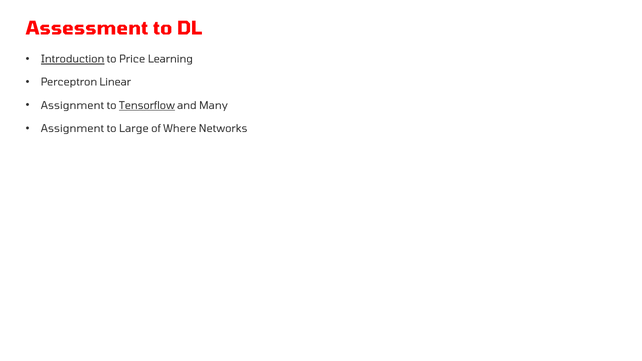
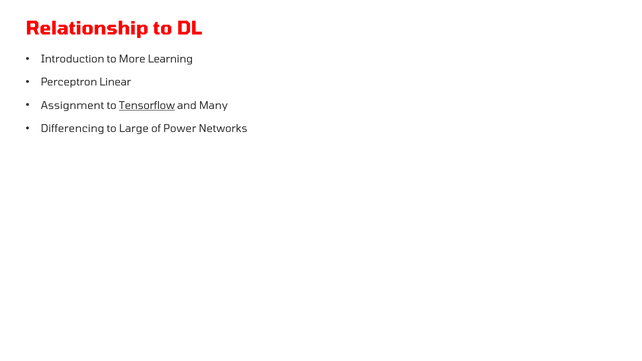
Assessment: Assessment -> Relationship (87, 29)
Introduction underline: present -> none (73, 59)
Price: Price -> More (132, 59)
Assignment: Assignment -> Differencing (73, 129)
Where: Where -> Power (180, 129)
